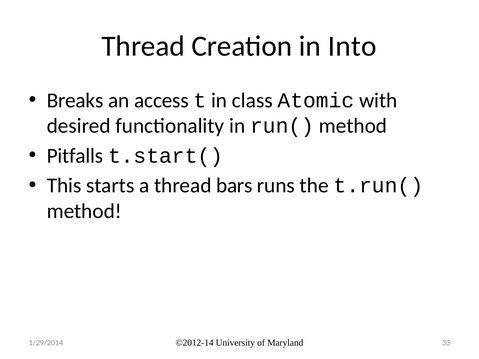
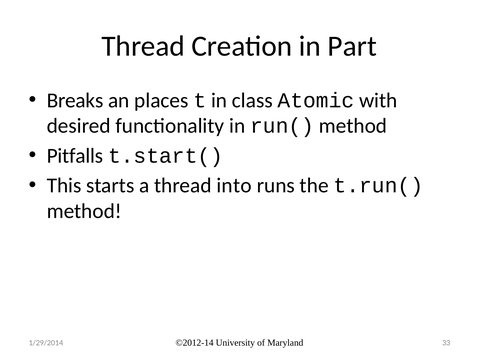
Into: Into -> Part (352, 46)
access: access -> places (161, 100)
bars: bars -> into (234, 186)
